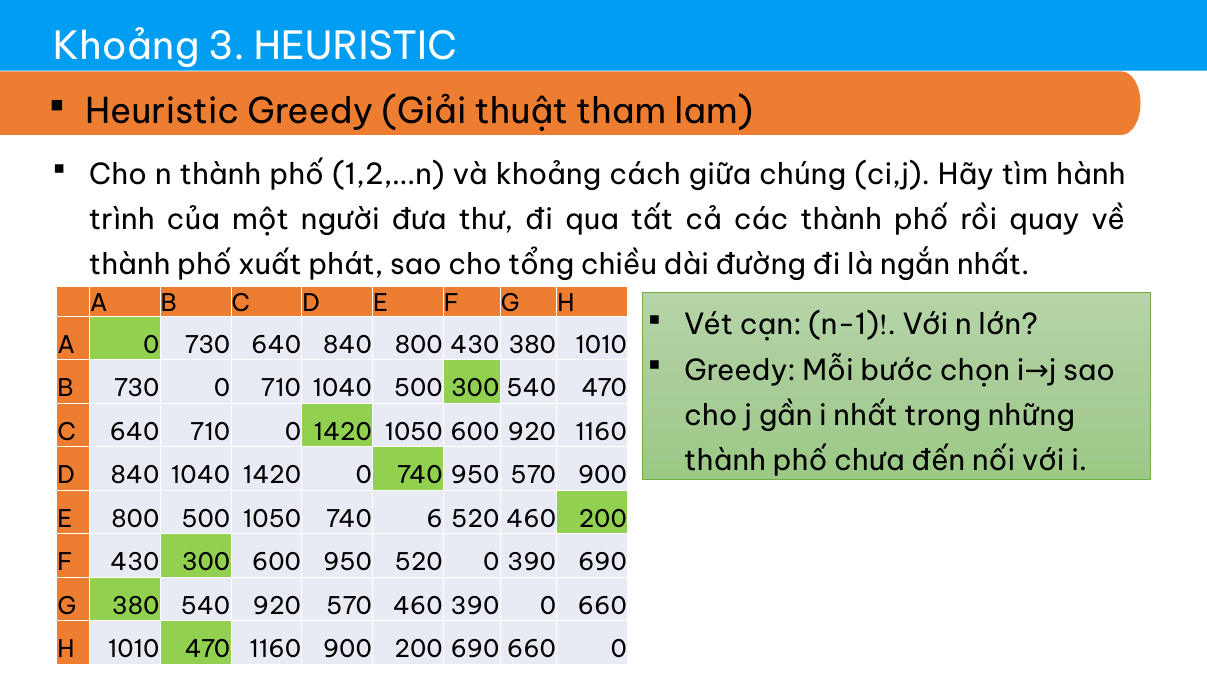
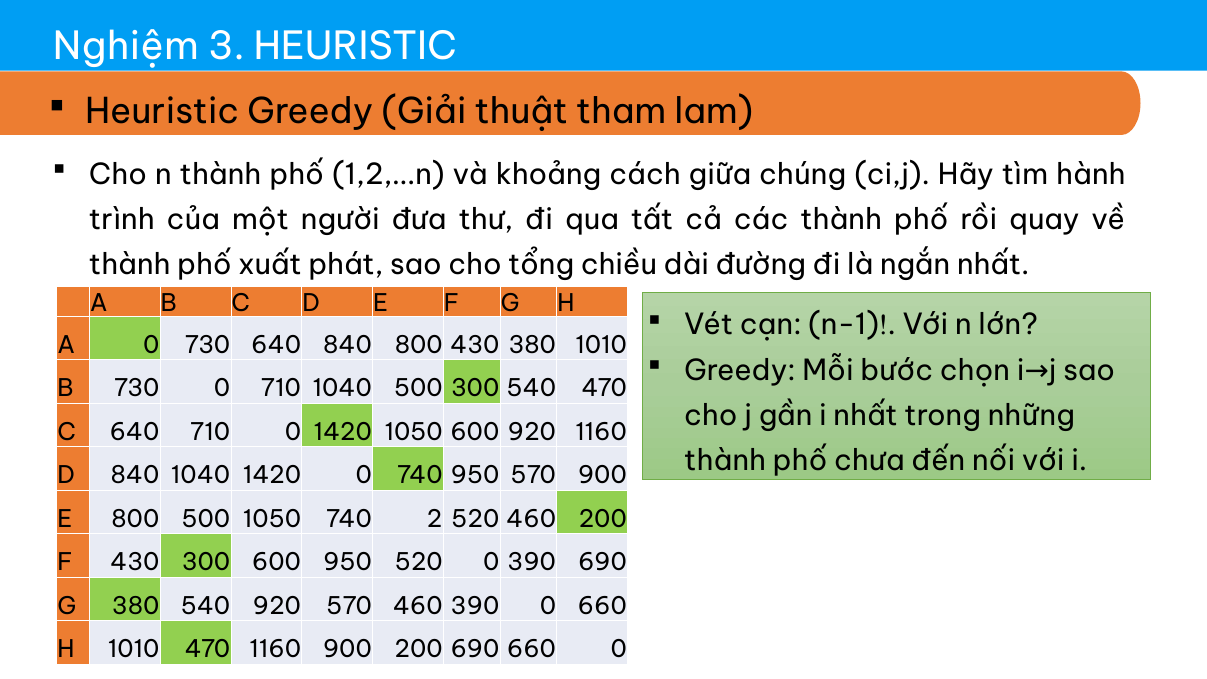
Khoảng: Khoảng -> Nghiệm (126, 47)
6: 6 -> 2 (435, 519)
